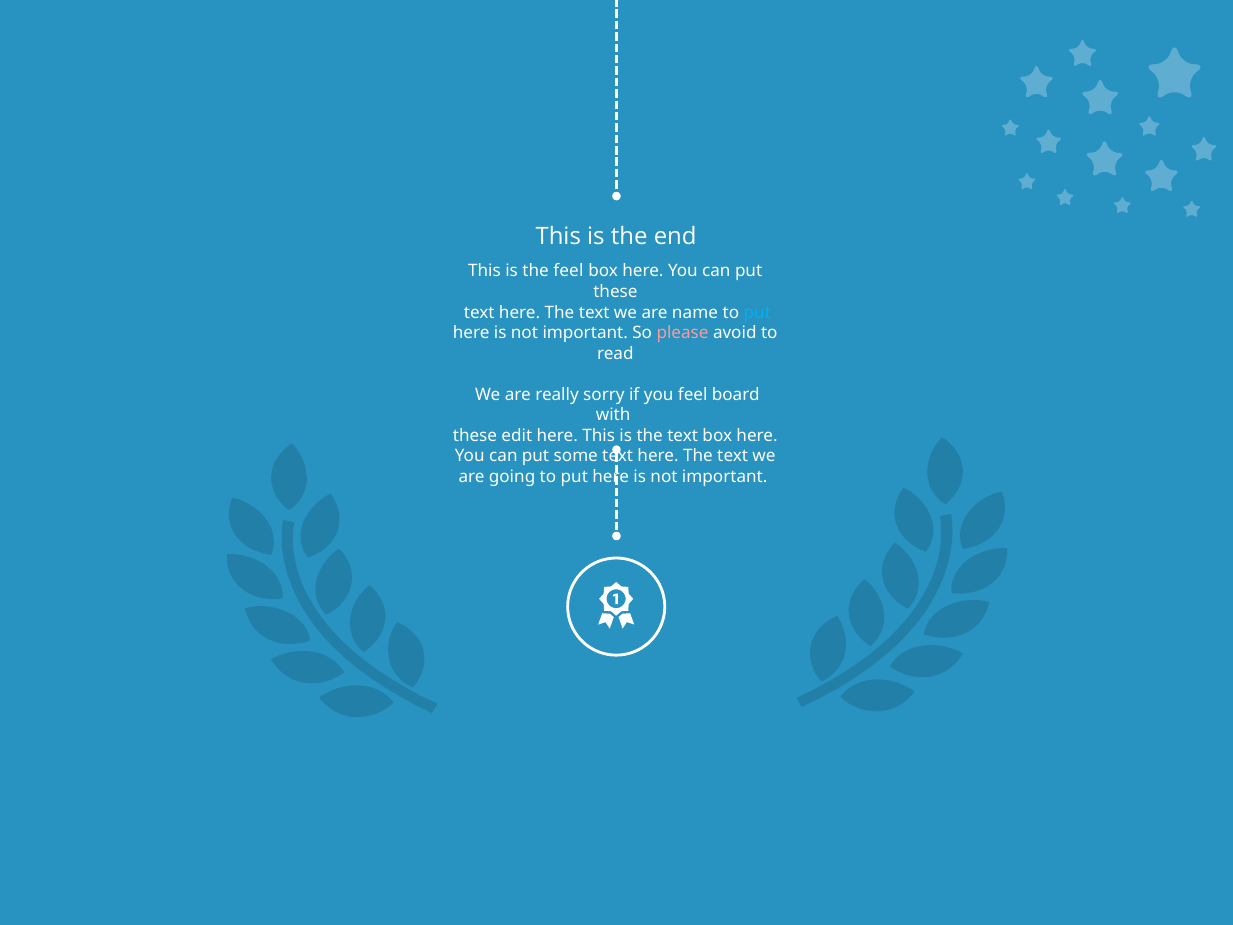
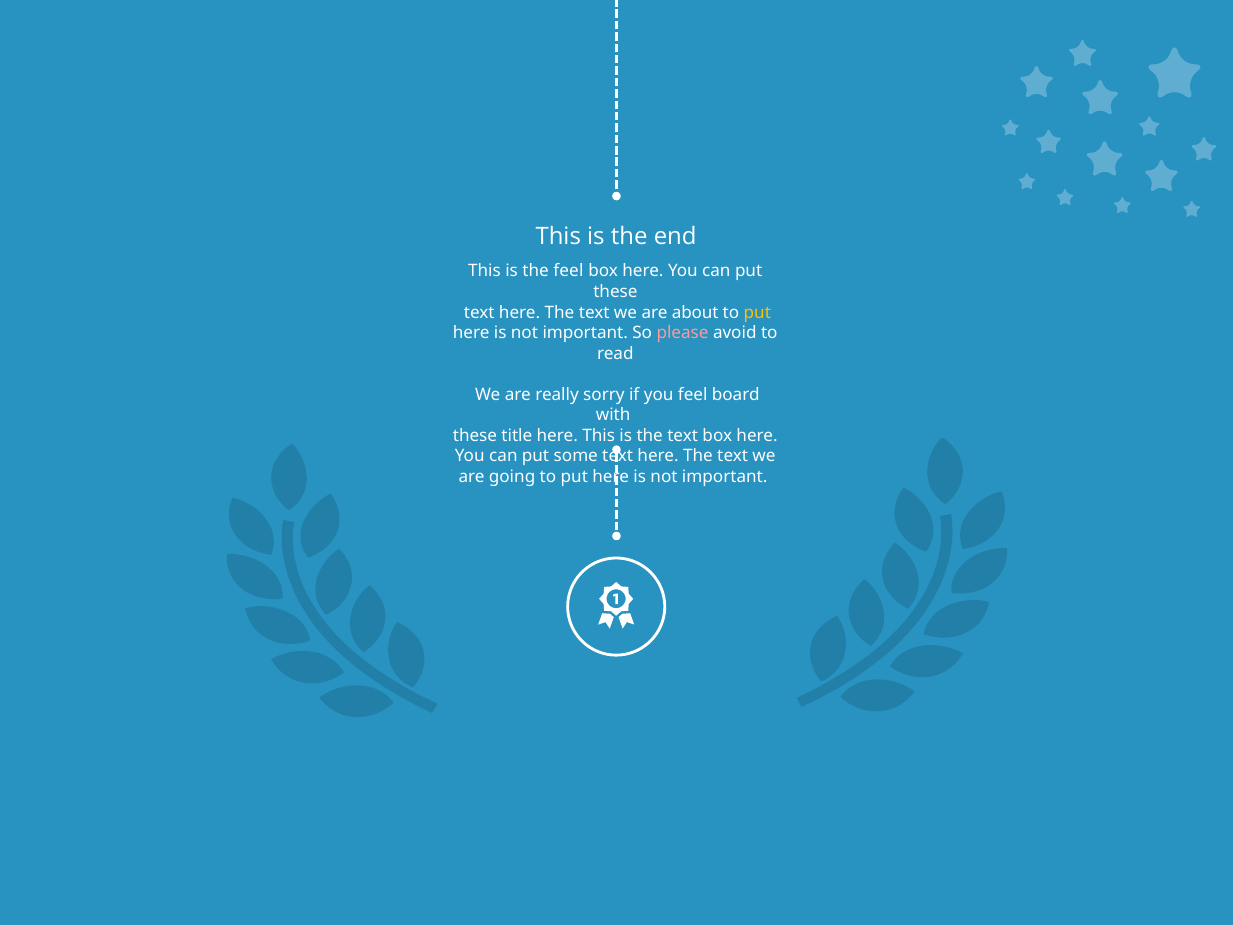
name: name -> about (695, 312)
put colour: light blue -> yellow (757, 312)
edit: edit -> title (517, 436)
